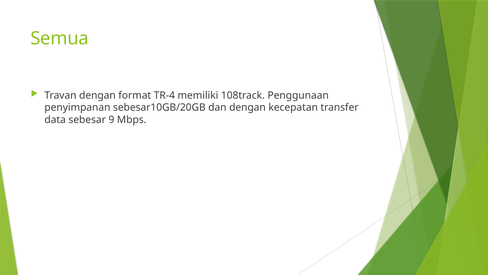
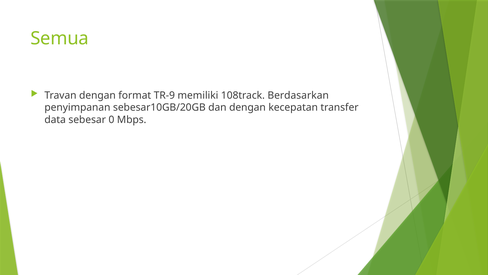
TR-4: TR-4 -> TR-9 (164, 95)
Penggunaan: Penggunaan -> Berdasarkan (298, 95)
9: 9 -> 0 (111, 120)
